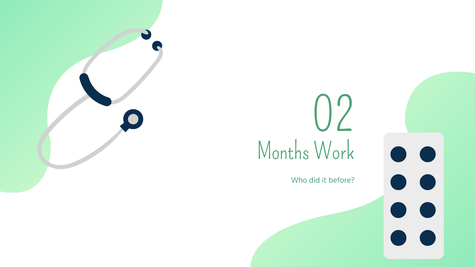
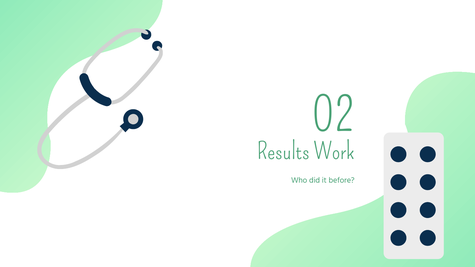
Months: Months -> Results (283, 152)
